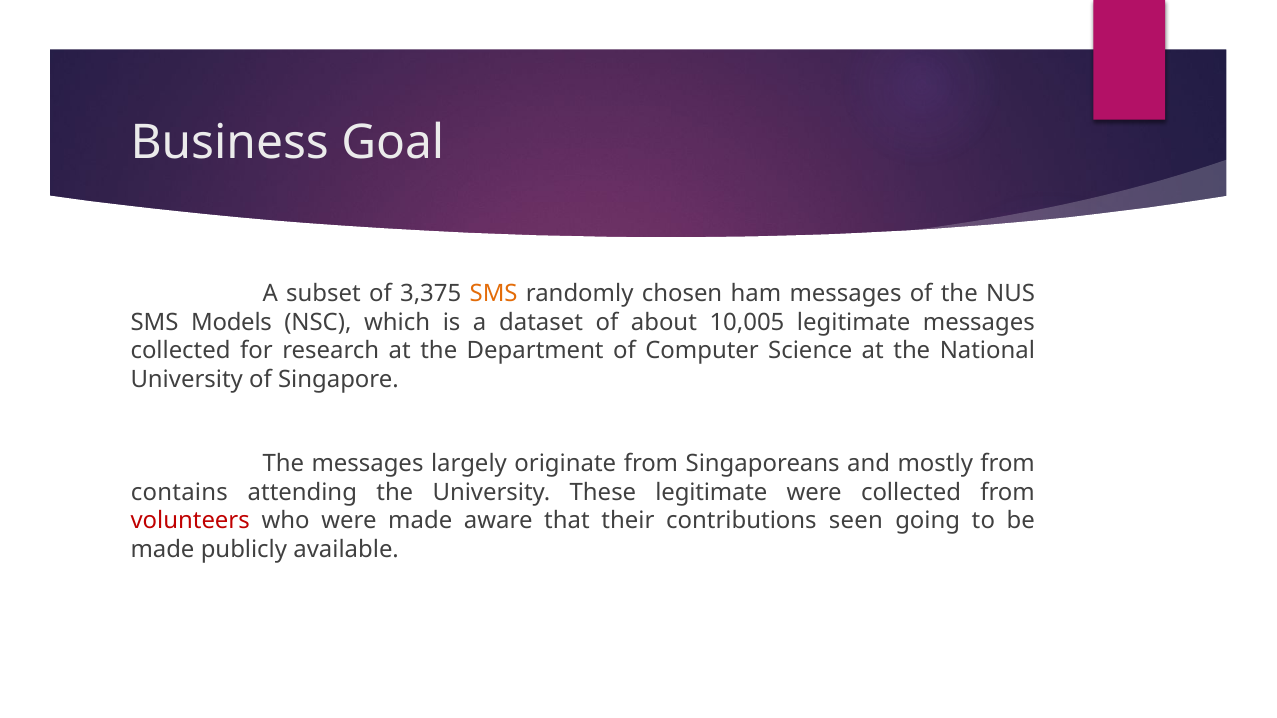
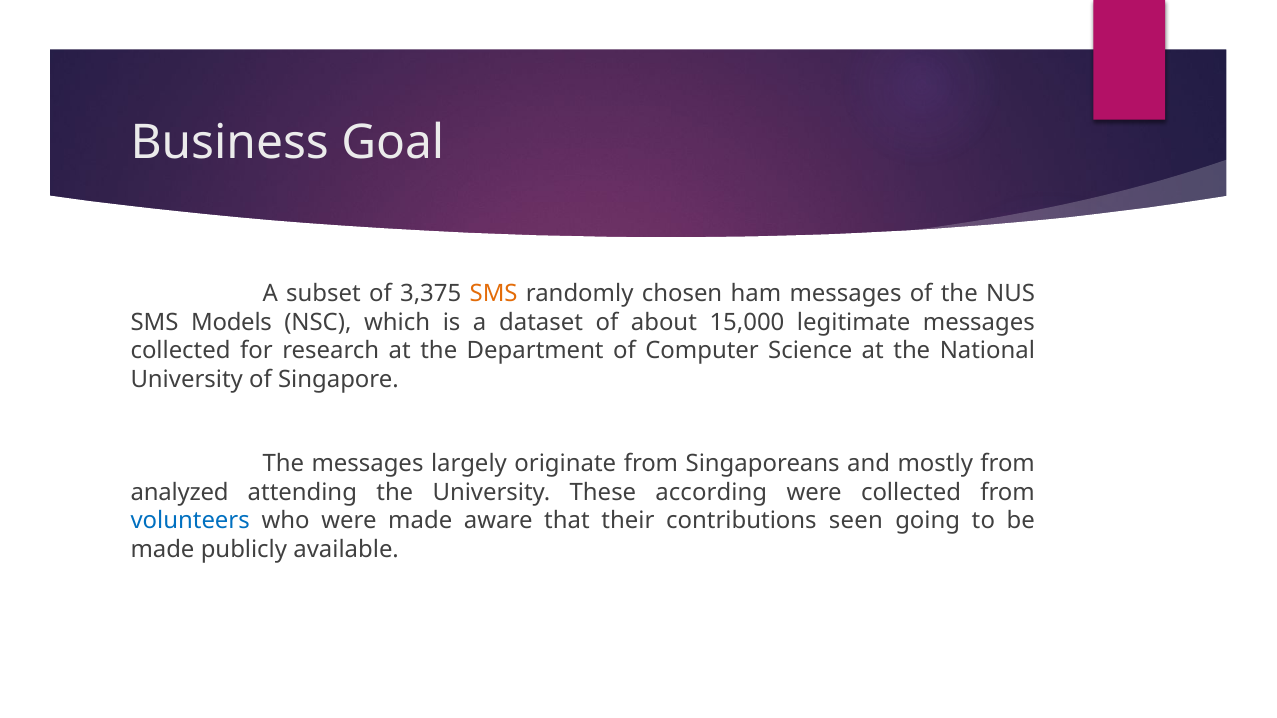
10,005: 10,005 -> 15,000 (747, 322)
contains: contains -> analyzed (180, 493)
These legitimate: legitimate -> according (711, 493)
volunteers colour: red -> blue (190, 521)
